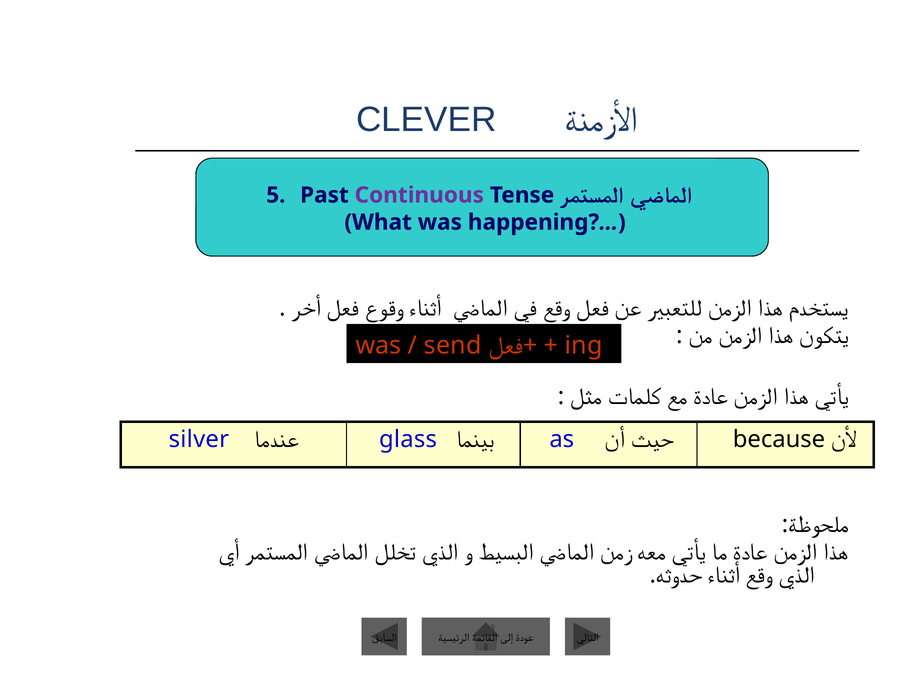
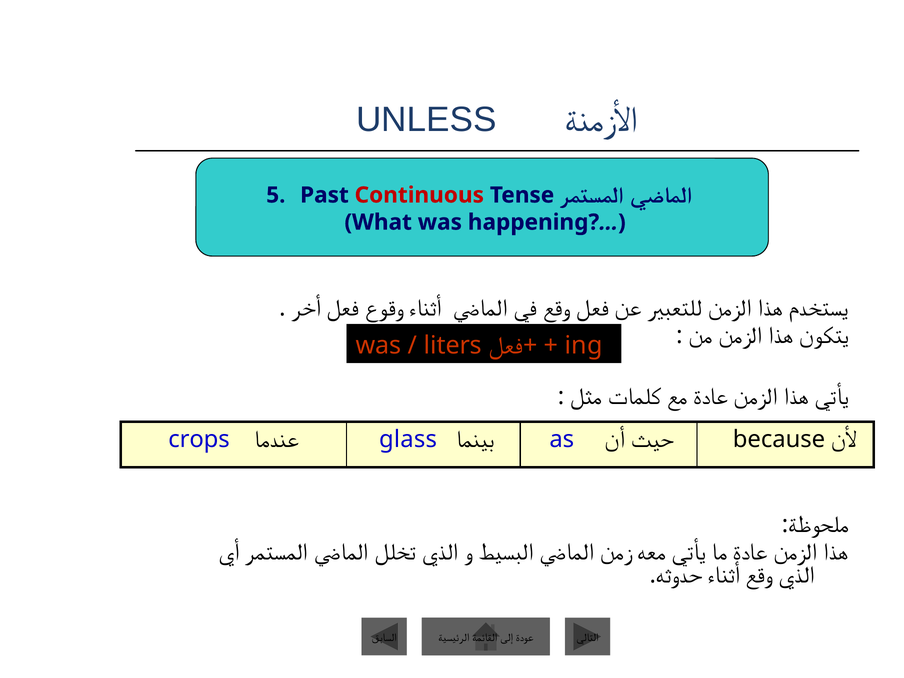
CLEVER: CLEVER -> UNLESS (426, 120)
Continuous colour: purple -> red (419, 195)
send: send -> liters (453, 345)
silver: silver -> crops (199, 439)
